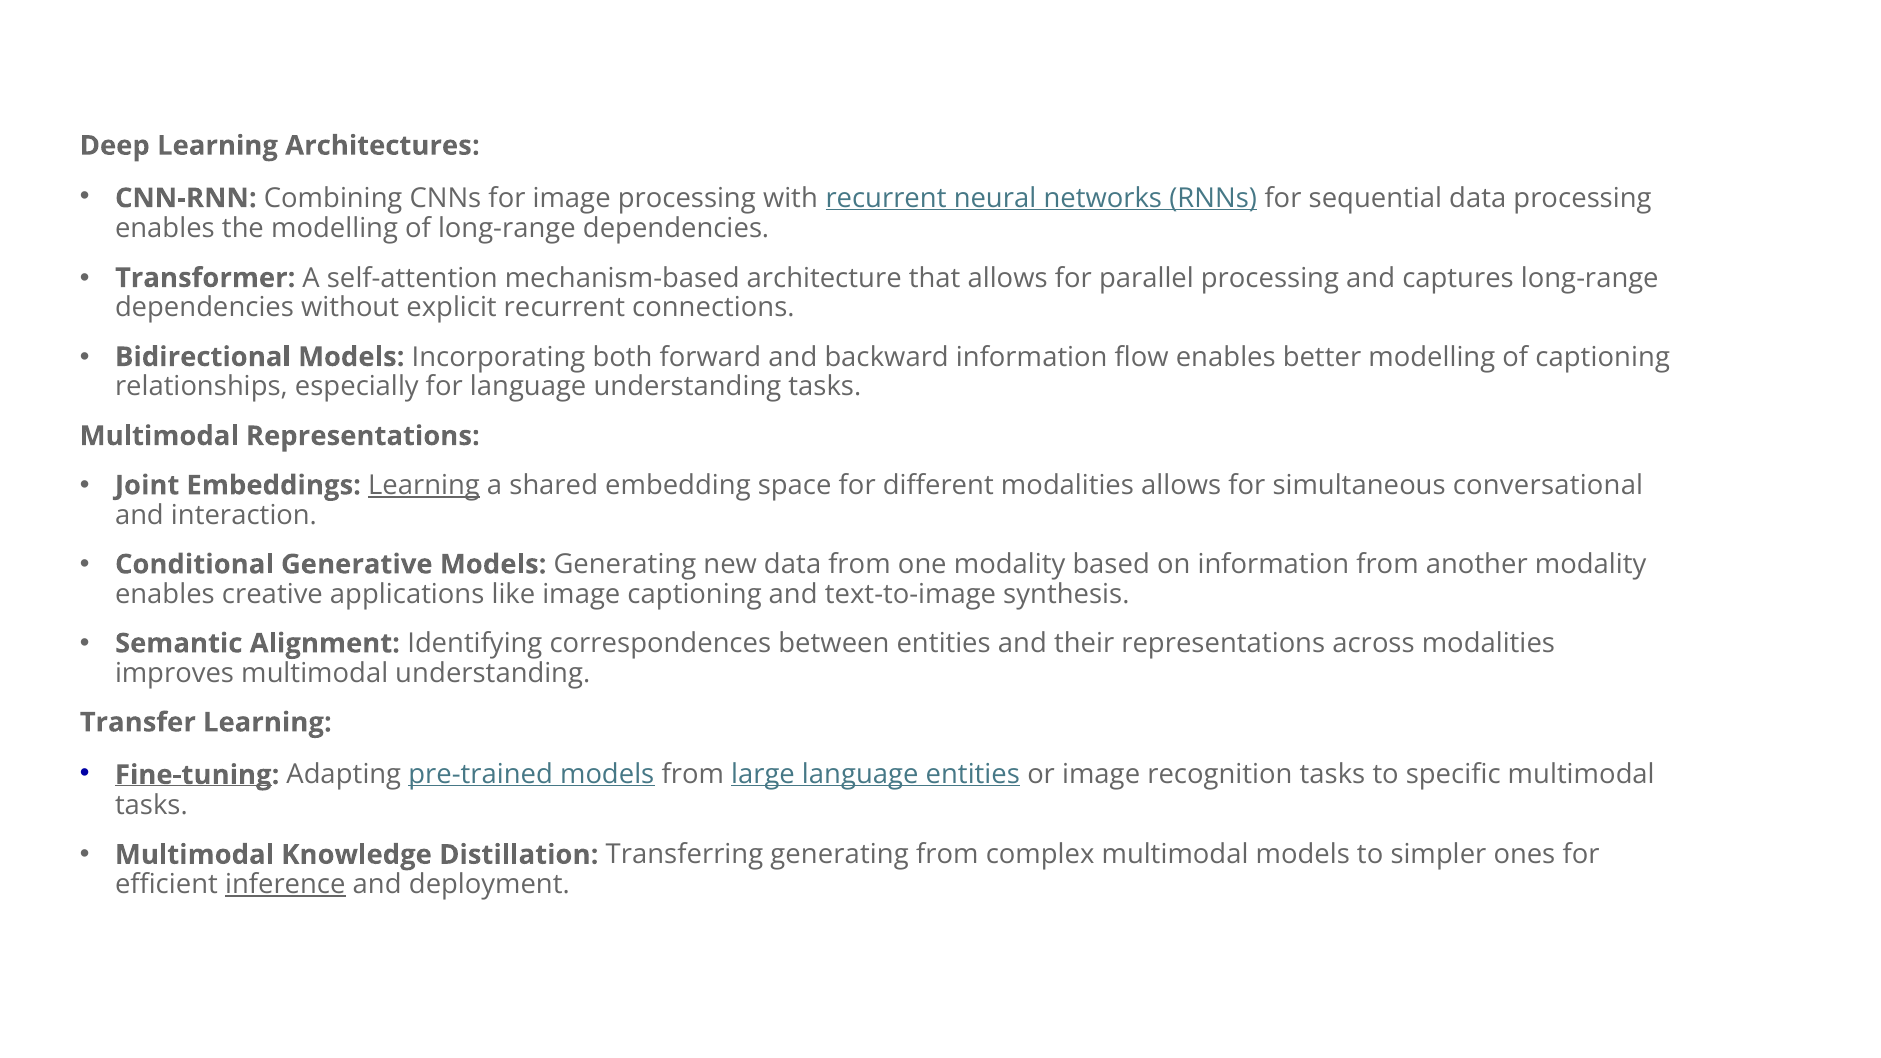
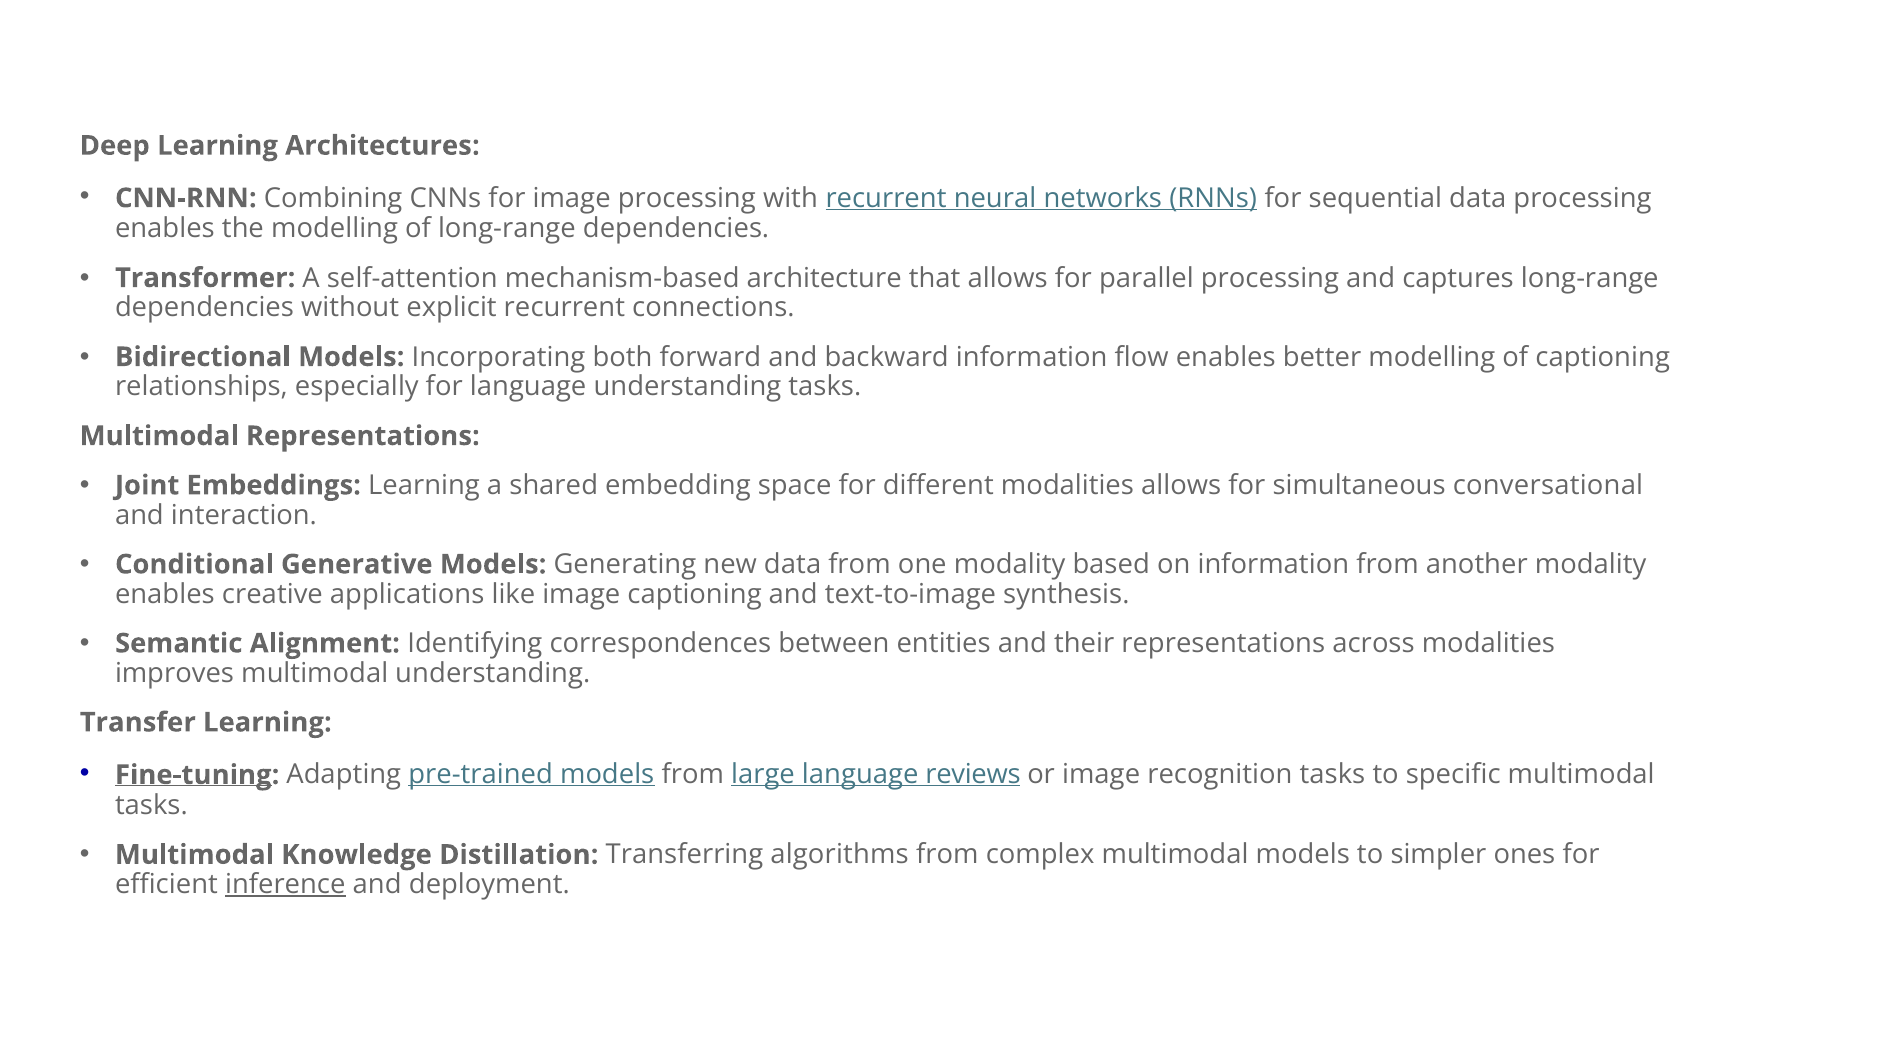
Learning underline: present -> none (424, 485)
language entities: entities -> reviews (973, 775)
Transferring generating: generating -> algorithms (840, 855)
